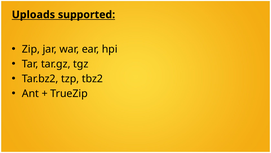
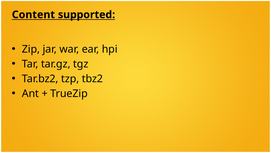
Uploads: Uploads -> Content (33, 15)
